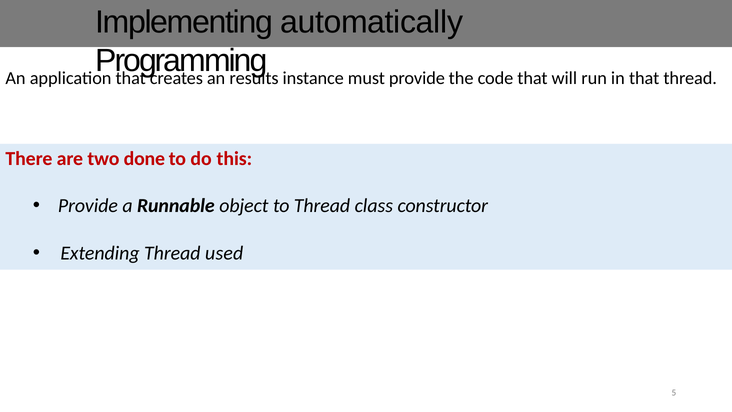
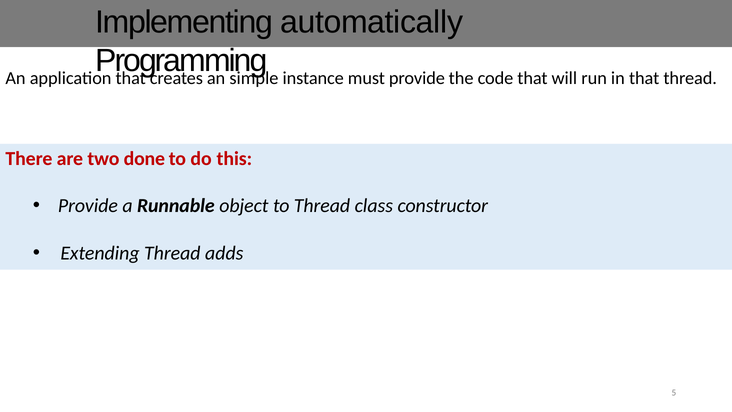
results: results -> simple (254, 78)
used: used -> adds (224, 253)
